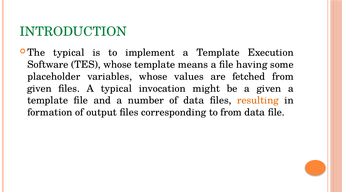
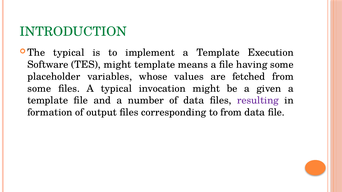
TES whose: whose -> might (117, 65)
given: given -> some (39, 89)
resulting colour: orange -> purple (258, 101)
